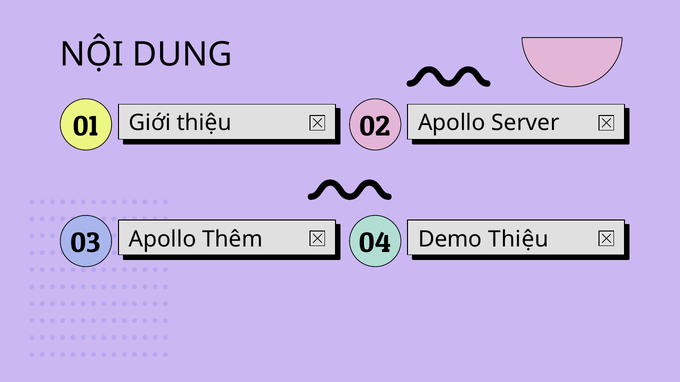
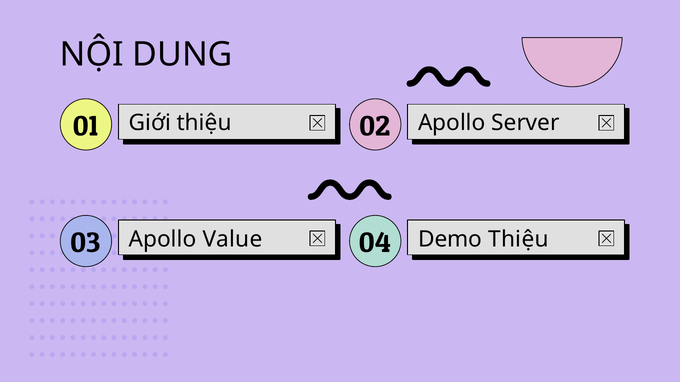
Thêm: Thêm -> Value (233, 240)
